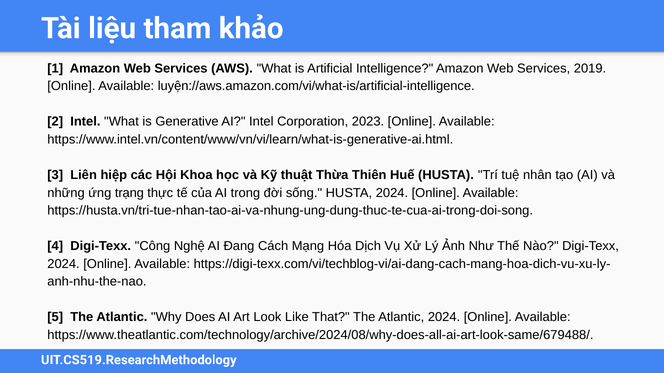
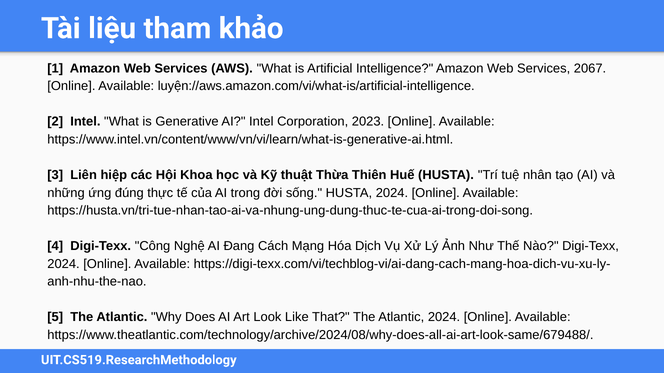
2019: 2019 -> 2067 (590, 68)
trạng: trạng -> đúng (129, 193)
